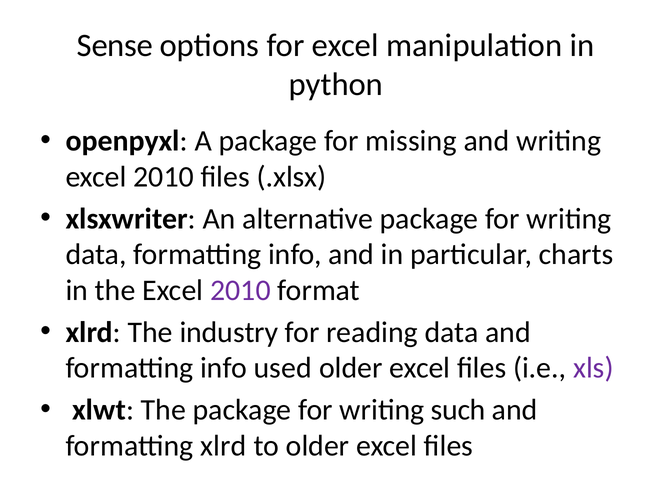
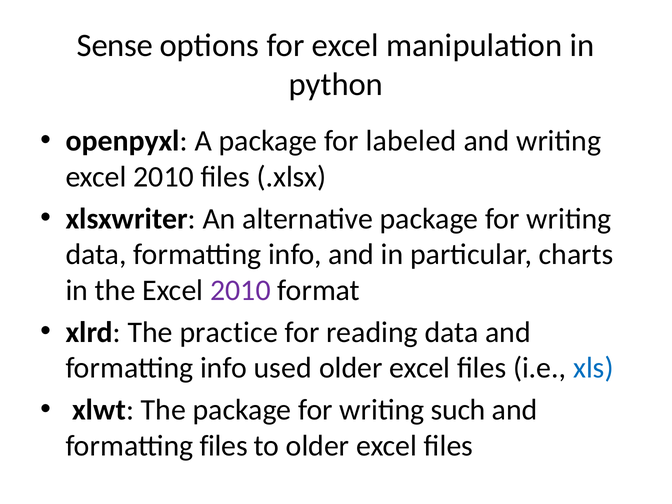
missing: missing -> labeled (411, 141)
industry: industry -> practice (229, 332)
xls colour: purple -> blue (593, 368)
formatting xlrd: xlrd -> files (224, 446)
